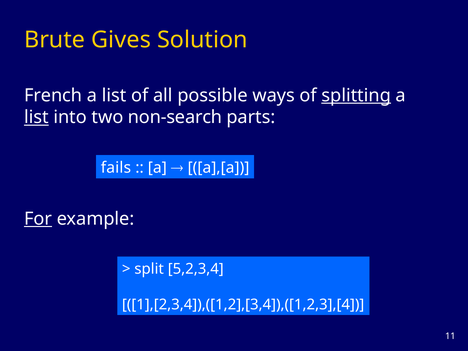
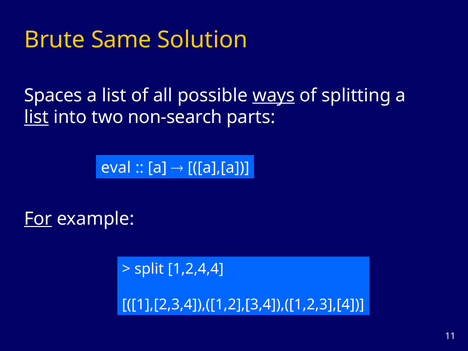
Gives: Gives -> Same (121, 40)
French: French -> Spaces (53, 95)
ways underline: none -> present (274, 95)
splitting underline: present -> none (356, 95)
fails: fails -> eval (116, 168)
5,2,3,4: 5,2,3,4 -> 1,2,4,4 (196, 269)
